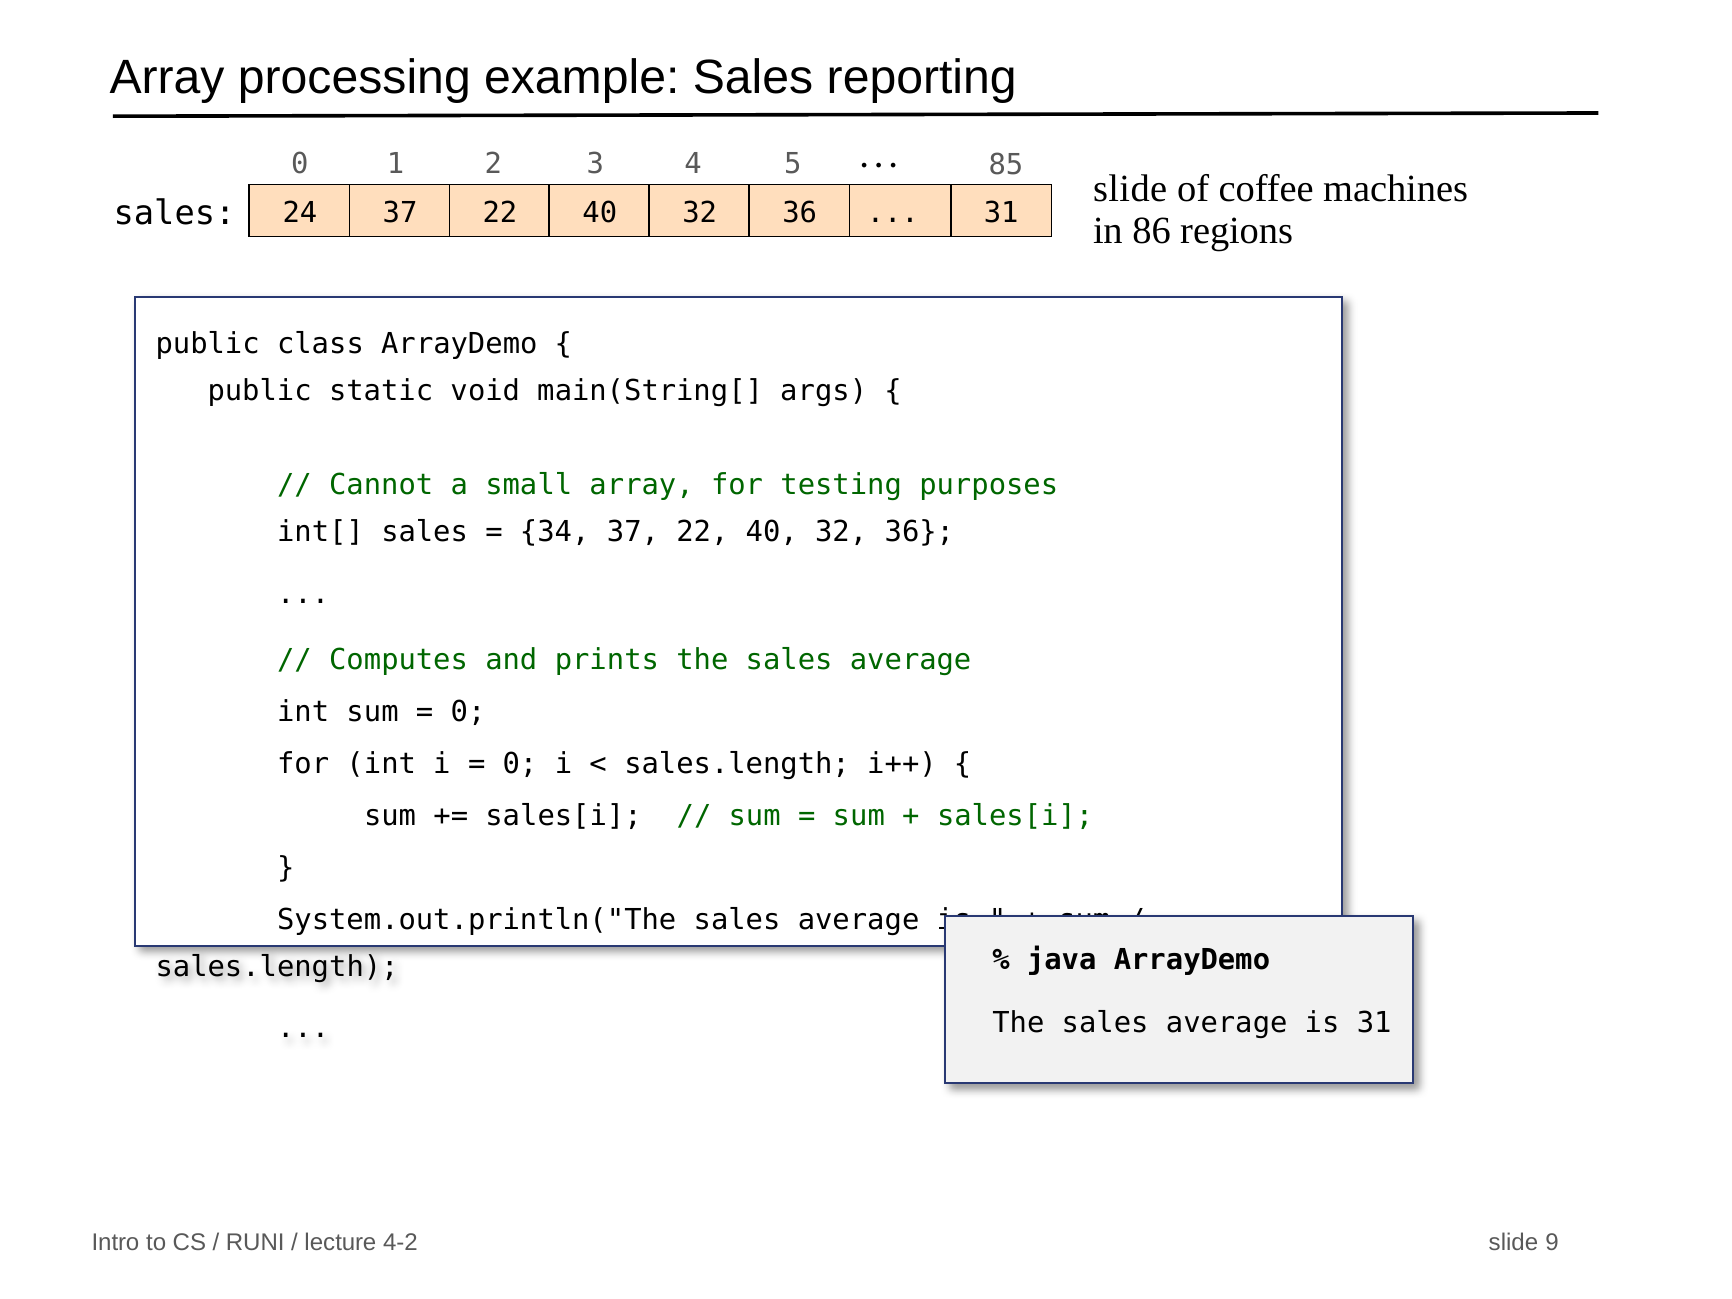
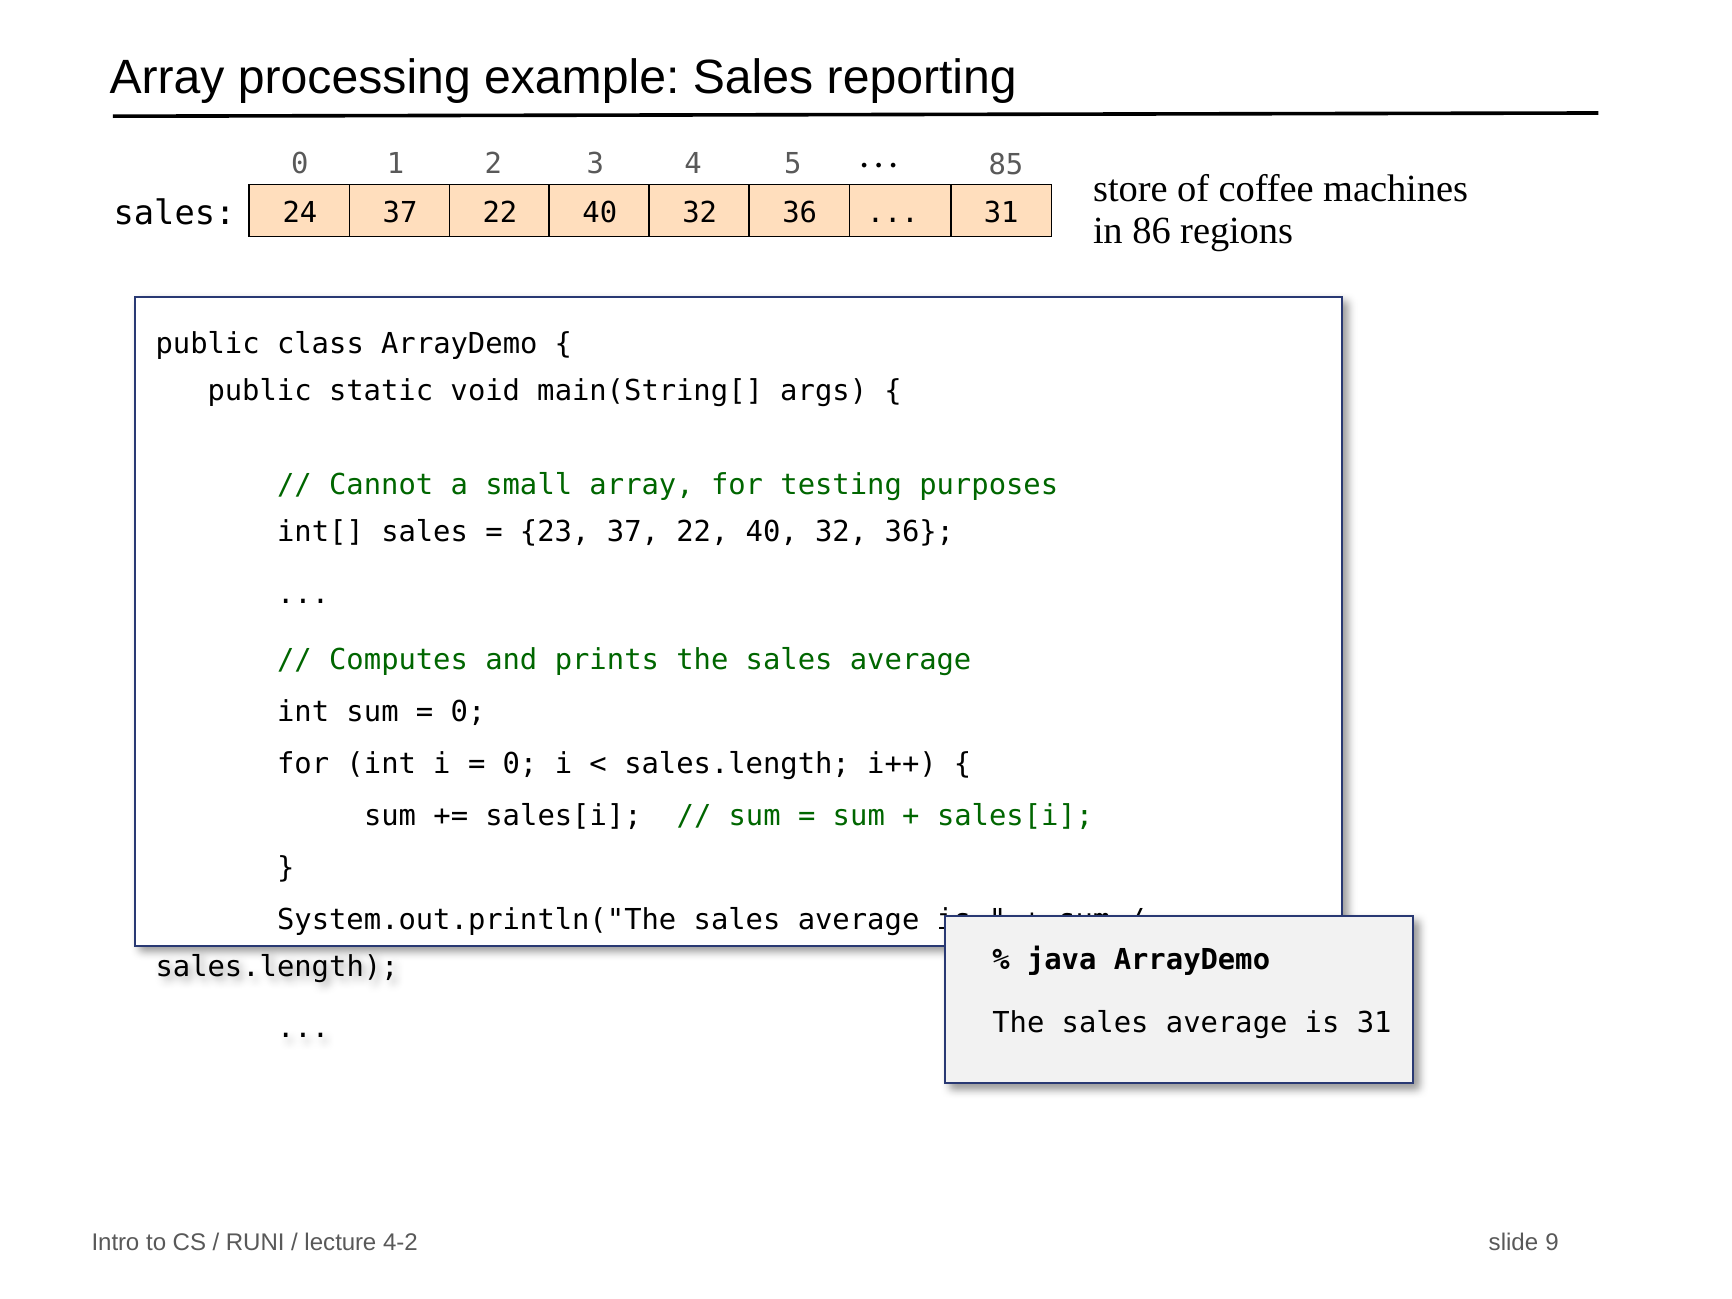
slide: slide -> store (1130, 189)
34: 34 -> 23 (555, 532)
